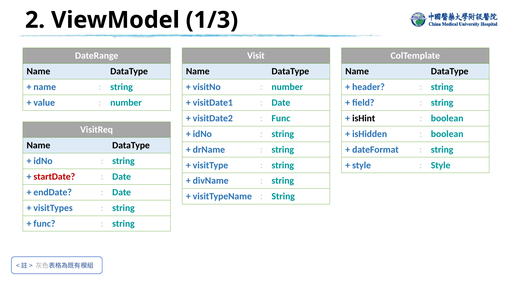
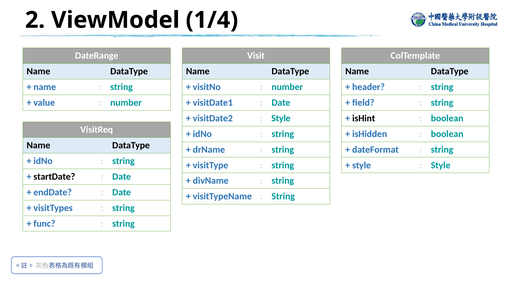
1/3: 1/3 -> 1/4 (212, 20)
Func: Func -> Style (281, 118)
startDate colour: red -> black (54, 177)
